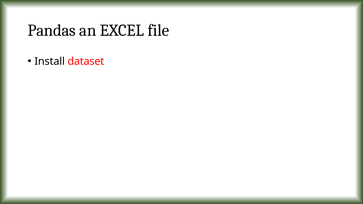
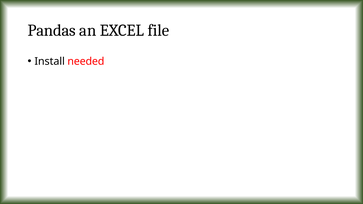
dataset: dataset -> needed (86, 61)
